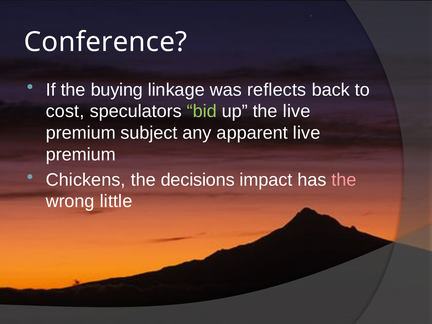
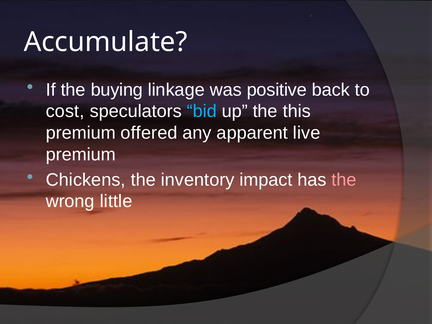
Conference: Conference -> Accumulate (106, 42)
reflects: reflects -> positive (277, 90)
bid colour: light green -> light blue (202, 111)
the live: live -> this (297, 111)
subject: subject -> offered (149, 133)
decisions: decisions -> inventory (198, 180)
